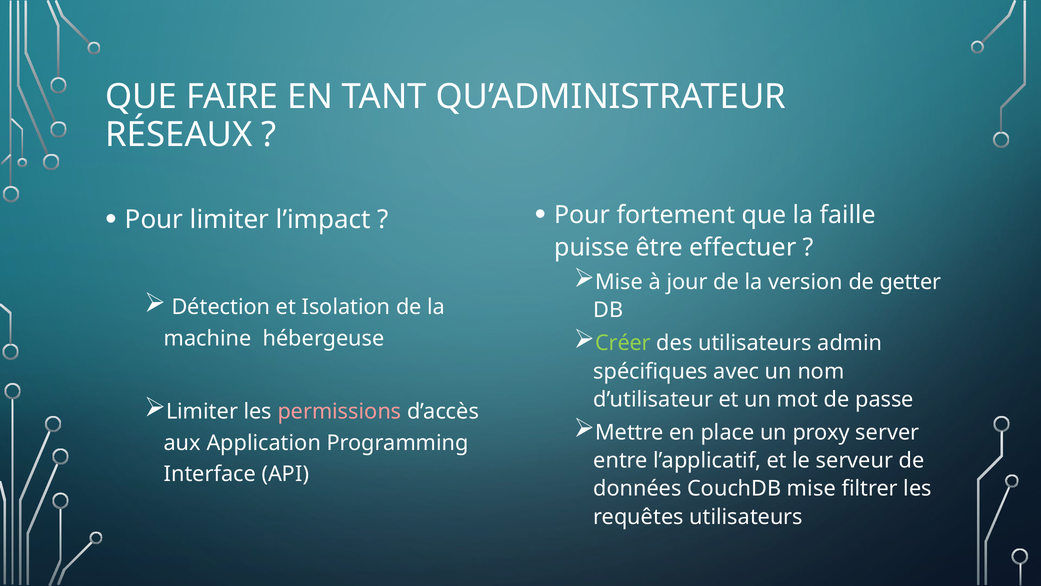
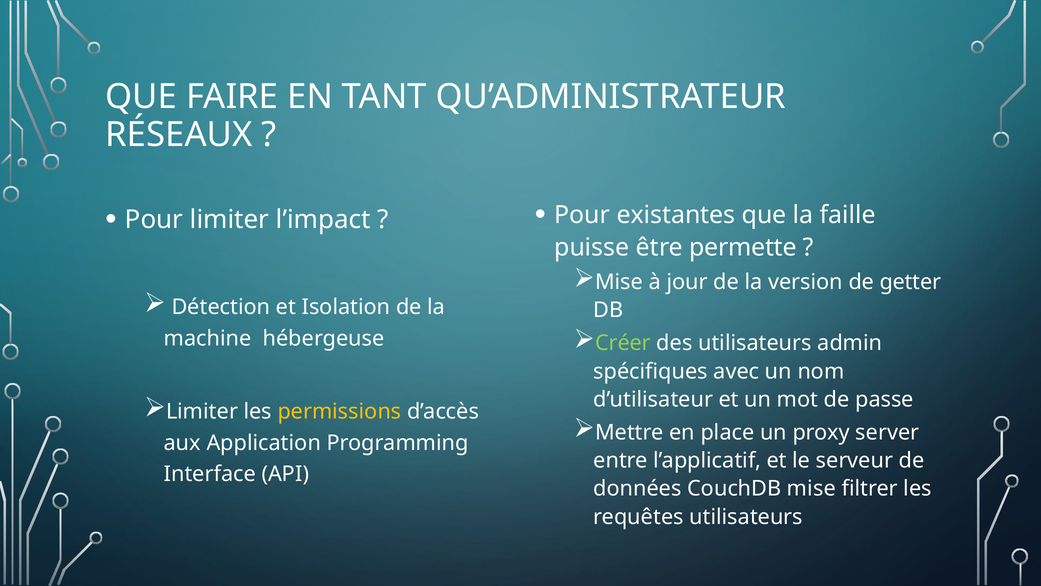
fortement: fortement -> existantes (676, 215)
effectuer: effectuer -> permette (743, 247)
permissions colour: pink -> yellow (339, 411)
